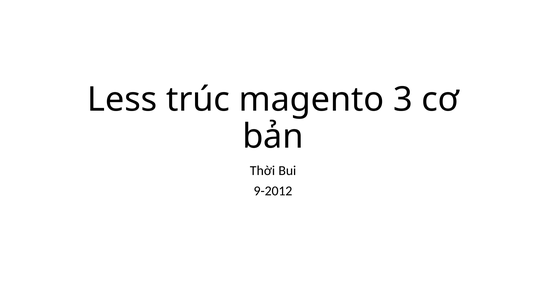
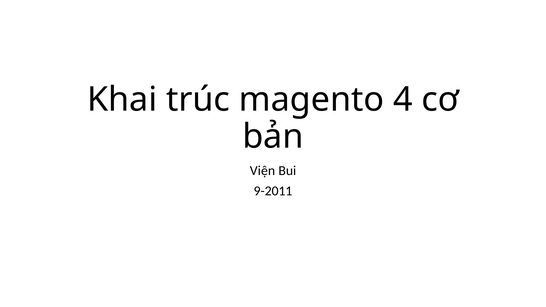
Less: Less -> Khai (122, 100)
3: 3 -> 4 (403, 100)
Thời: Thời -> Viện (262, 171)
9-2012: 9-2012 -> 9-2011 (273, 191)
